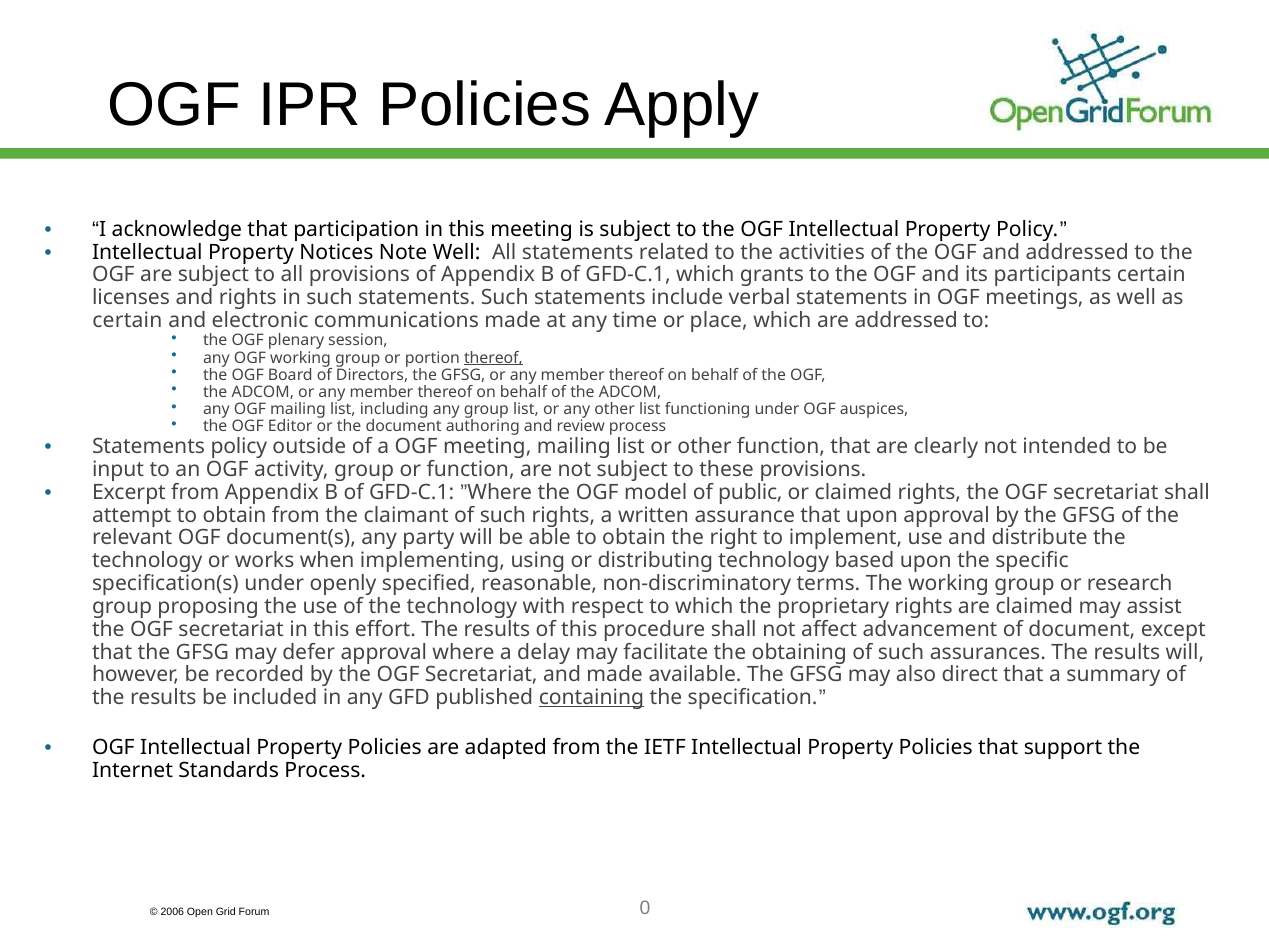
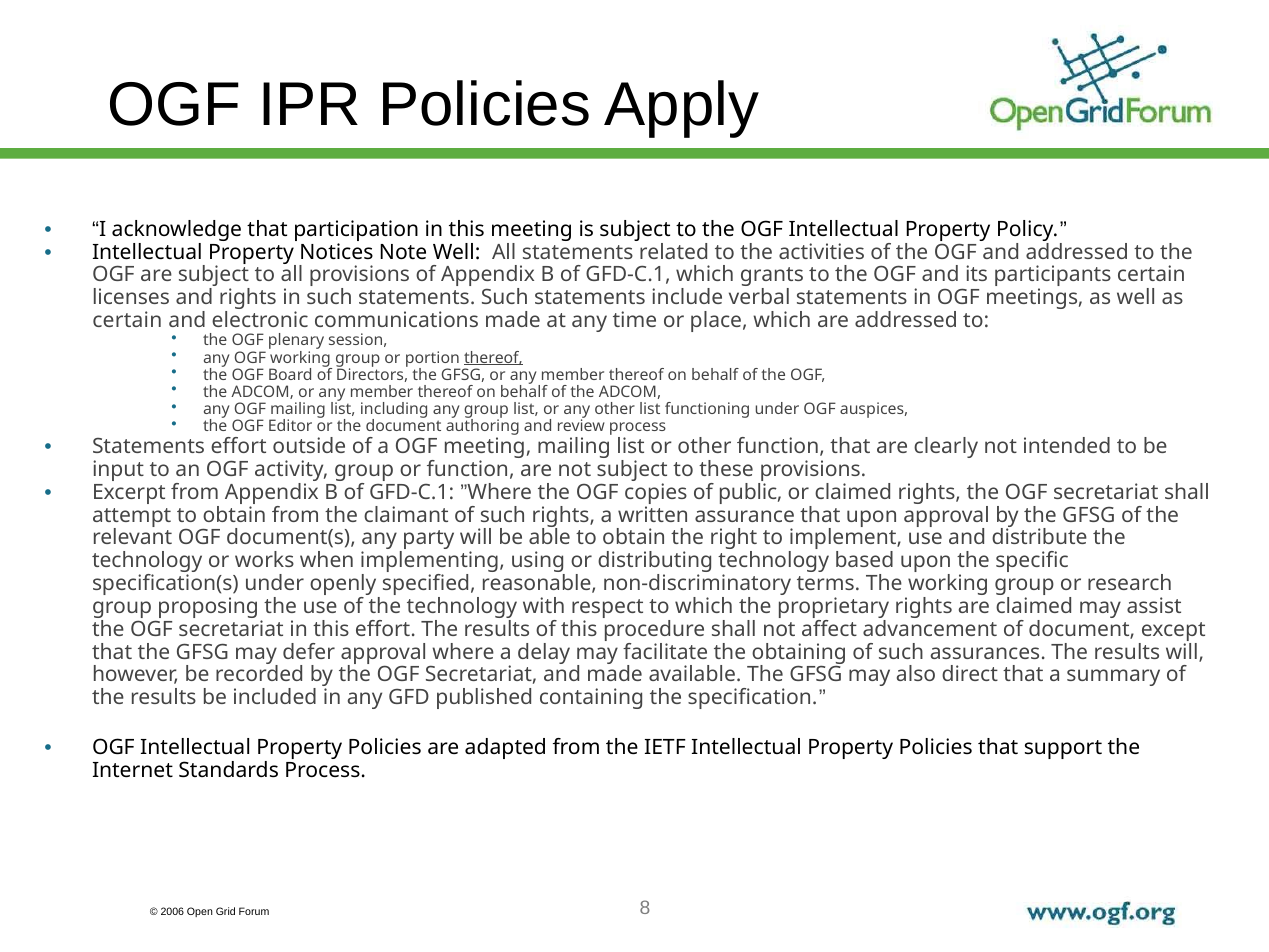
Statements policy: policy -> effort (239, 446)
model: model -> copies (656, 492)
containing underline: present -> none (591, 698)
0: 0 -> 8 (645, 908)
